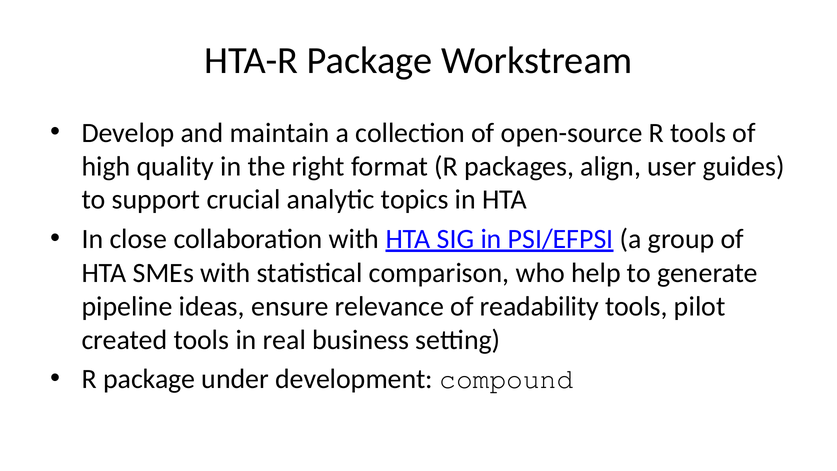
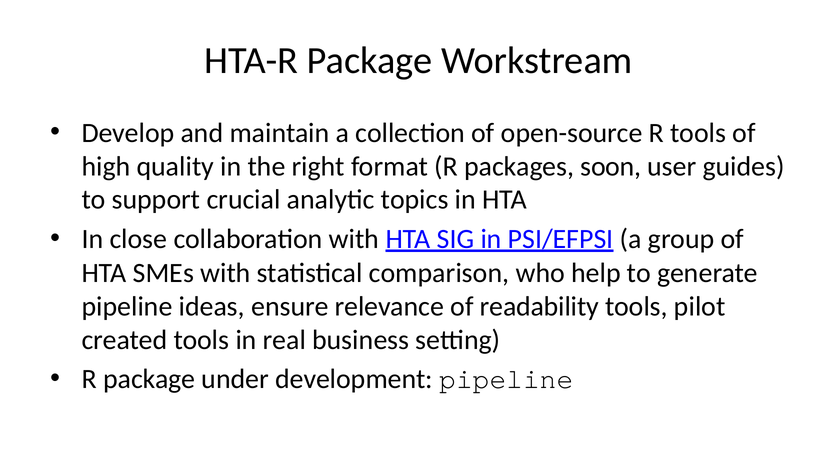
align: align -> soon (611, 166)
development compound: compound -> pipeline (506, 379)
